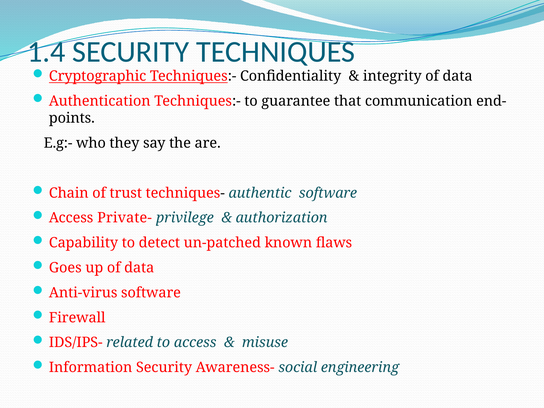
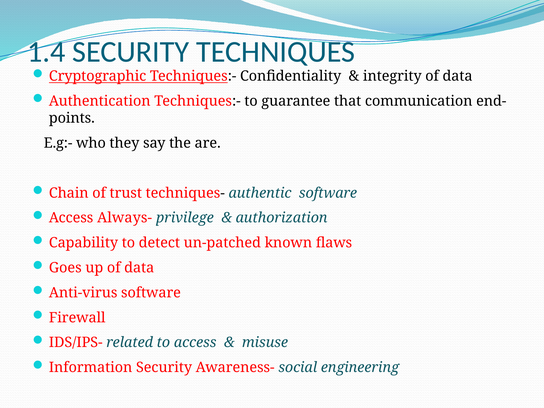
Private-: Private- -> Always- (125, 218)
